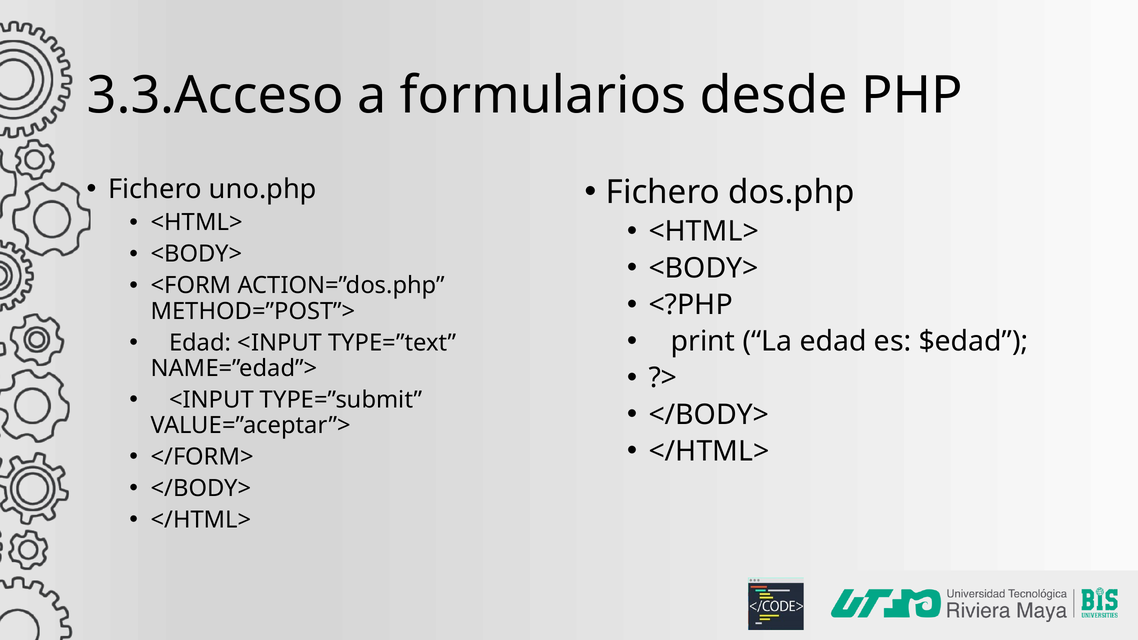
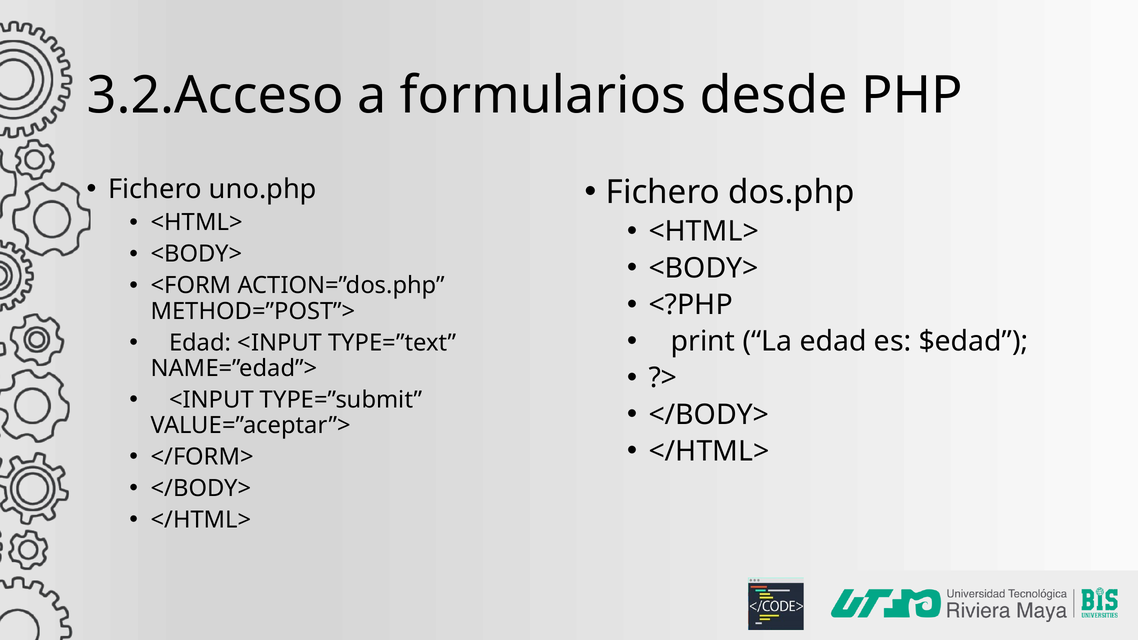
3.3.Acceso: 3.3.Acceso -> 3.2.Acceso (215, 96)
